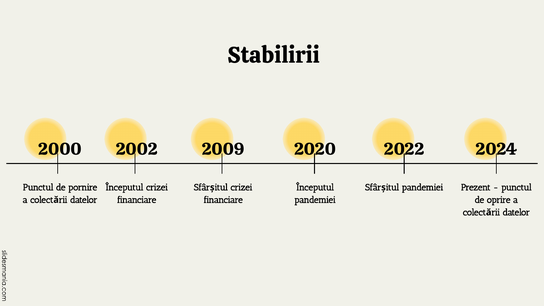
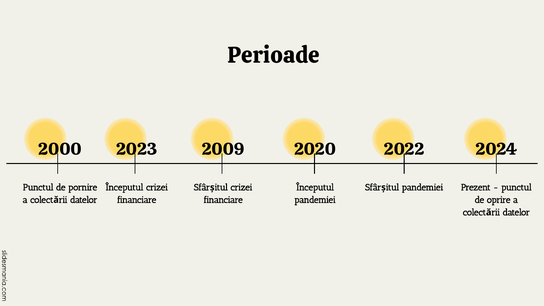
Stabilirii: Stabilirii -> Perioade (274, 55)
2002: 2002 -> 2023 (137, 149)
